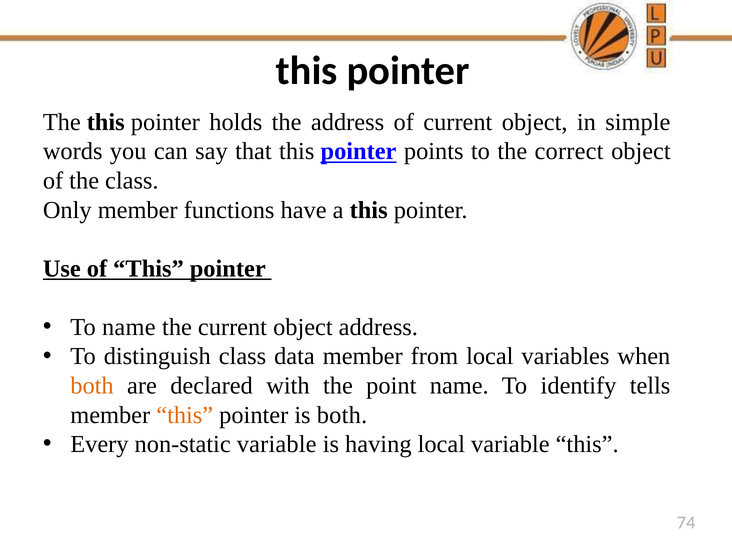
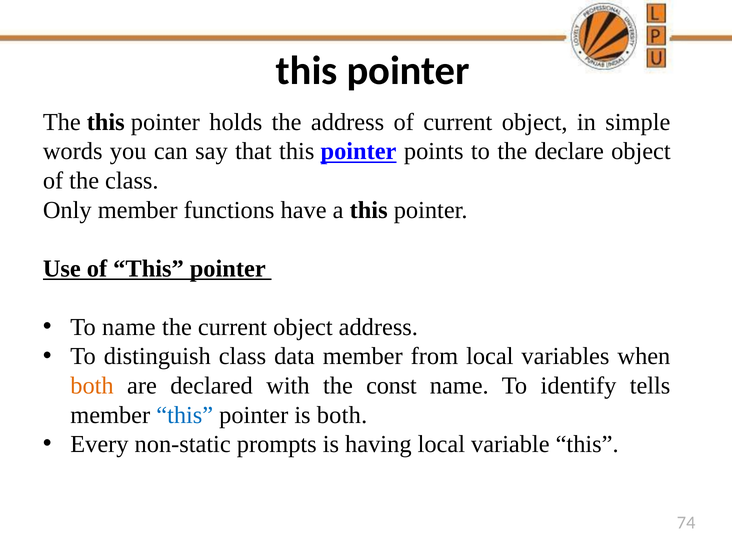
correct: correct -> declare (569, 151)
point: point -> const (391, 386)
this colour: orange -> blue (185, 415)
non-static variable: variable -> prompts (277, 444)
